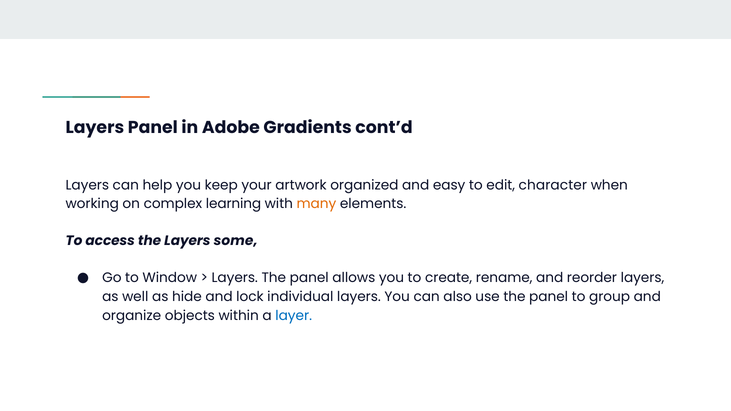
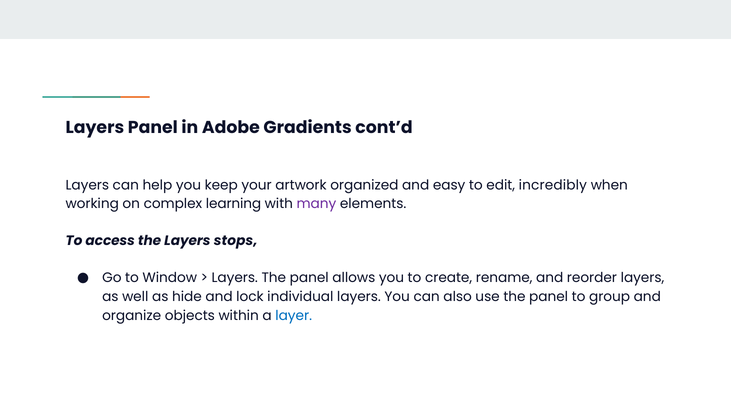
character: character -> incredibly (553, 185)
many colour: orange -> purple (316, 204)
some: some -> stops (236, 241)
